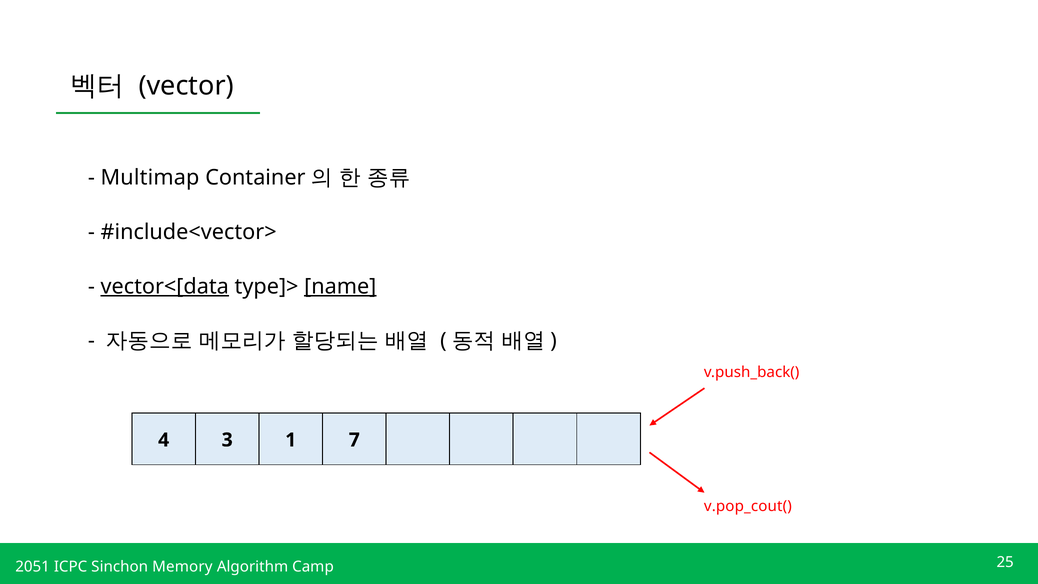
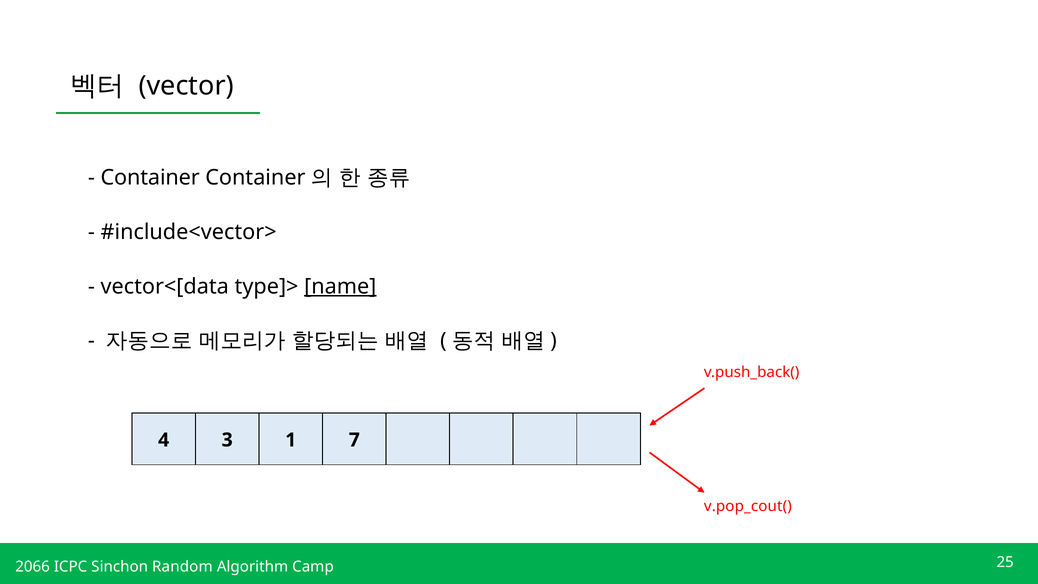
Multimap: Multimap -> Container (150, 177)
vector<[data underline: present -> none (165, 286)
2051: 2051 -> 2066 (33, 566)
Memory: Memory -> Random (182, 566)
